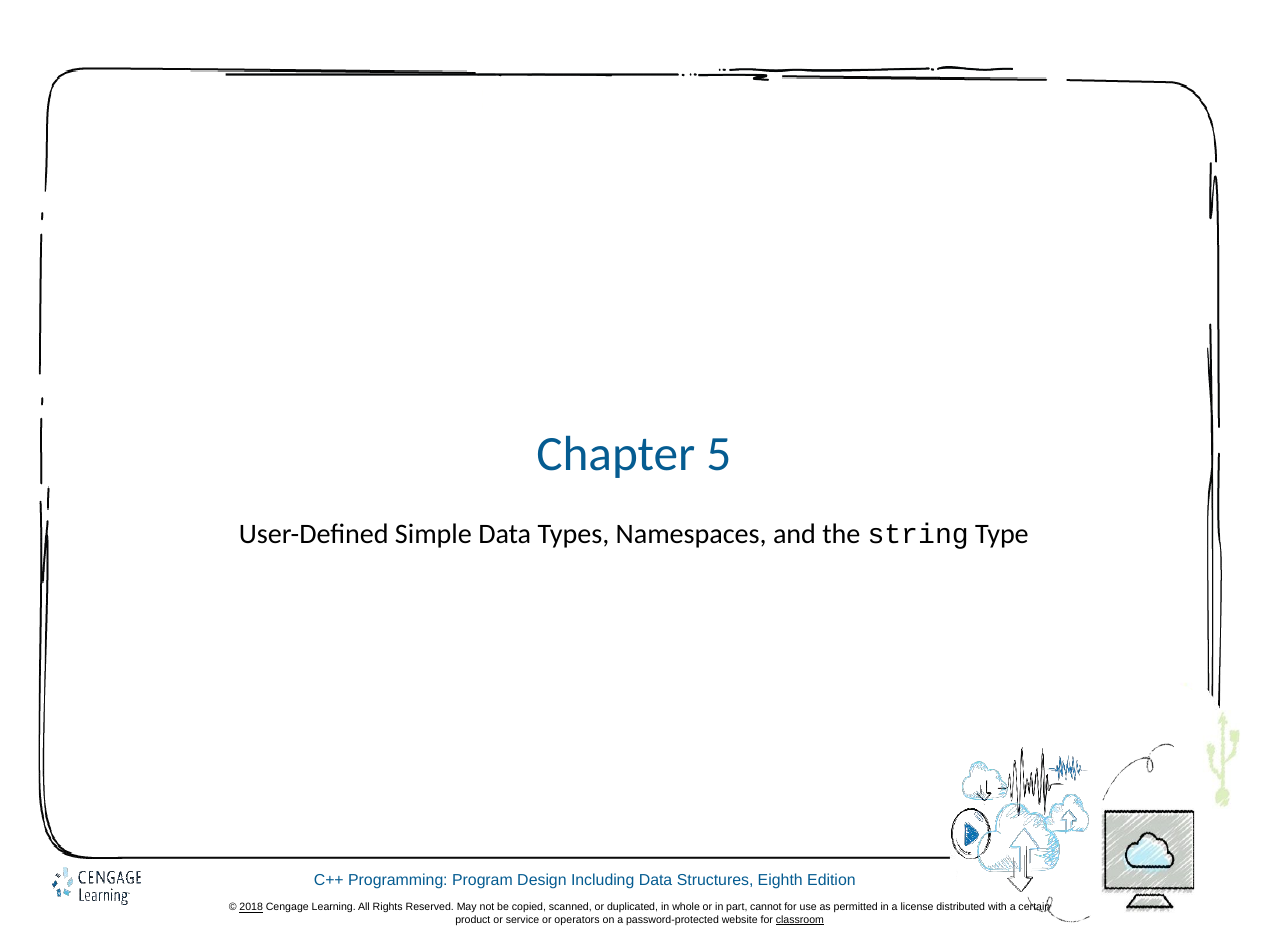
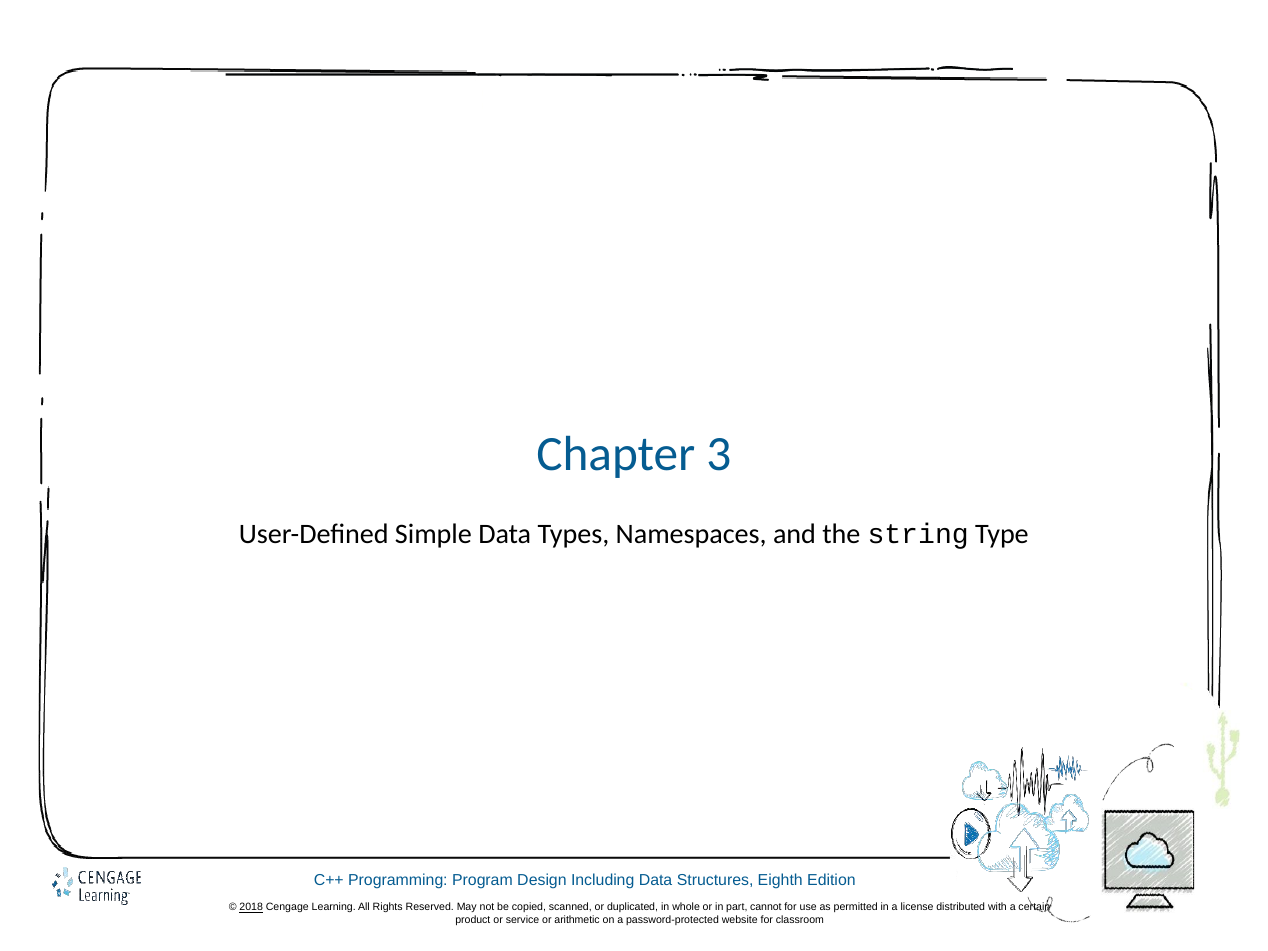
5: 5 -> 3 (719, 454)
operators: operators -> arithmetic (577, 920)
classroom underline: present -> none (800, 920)
